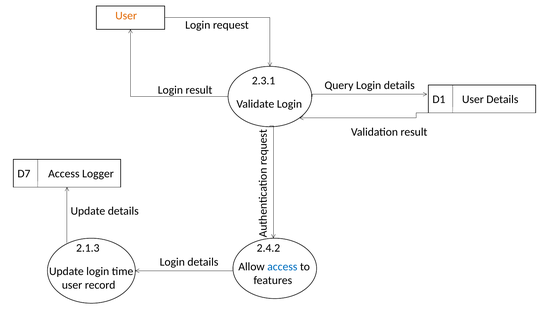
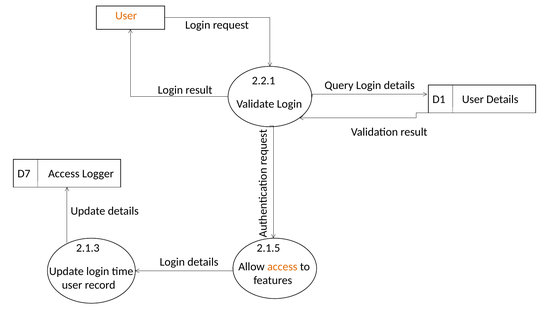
2.3.1: 2.3.1 -> 2.2.1 (264, 81)
2.4.2: 2.4.2 -> 2.1.5 (268, 248)
access colour: blue -> orange (282, 267)
